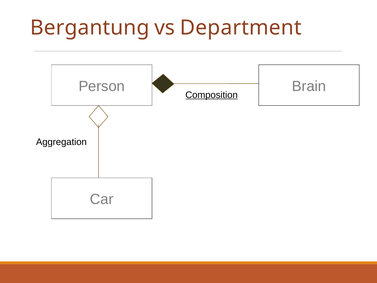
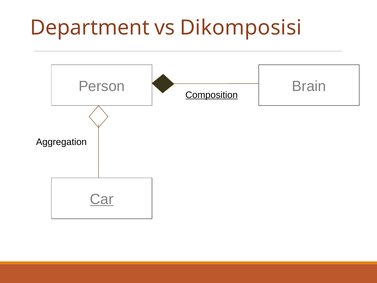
Bergantung: Bergantung -> Department (90, 28)
Department: Department -> Dikomposisi (241, 28)
Car underline: none -> present (102, 199)
